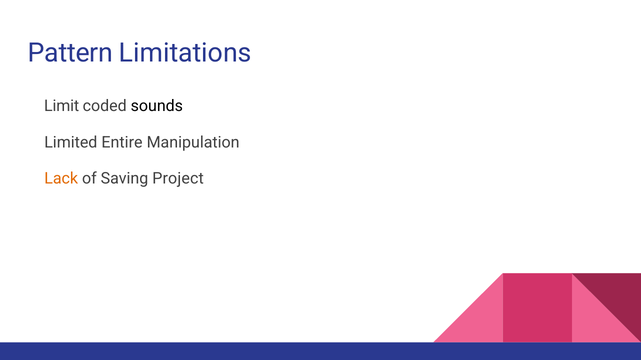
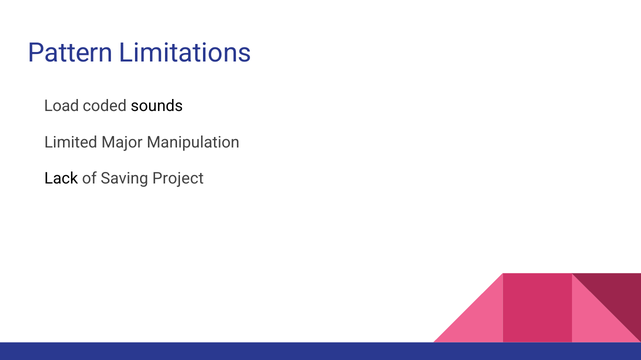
Limit: Limit -> Load (62, 106)
Entire: Entire -> Major (122, 143)
Lack colour: orange -> black (61, 179)
